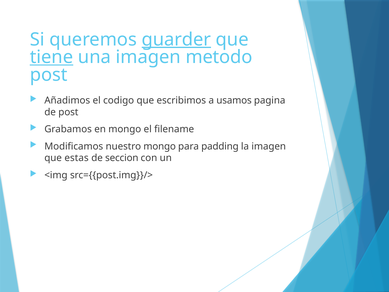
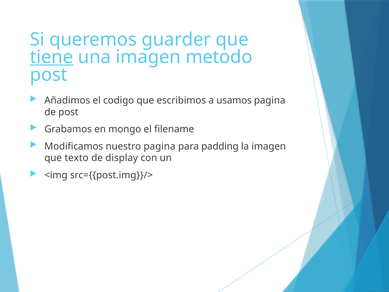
guarder underline: present -> none (176, 39)
nuestro mongo: mongo -> pagina (160, 146)
estas: estas -> texto (77, 158)
seccion: seccion -> display (122, 158)
